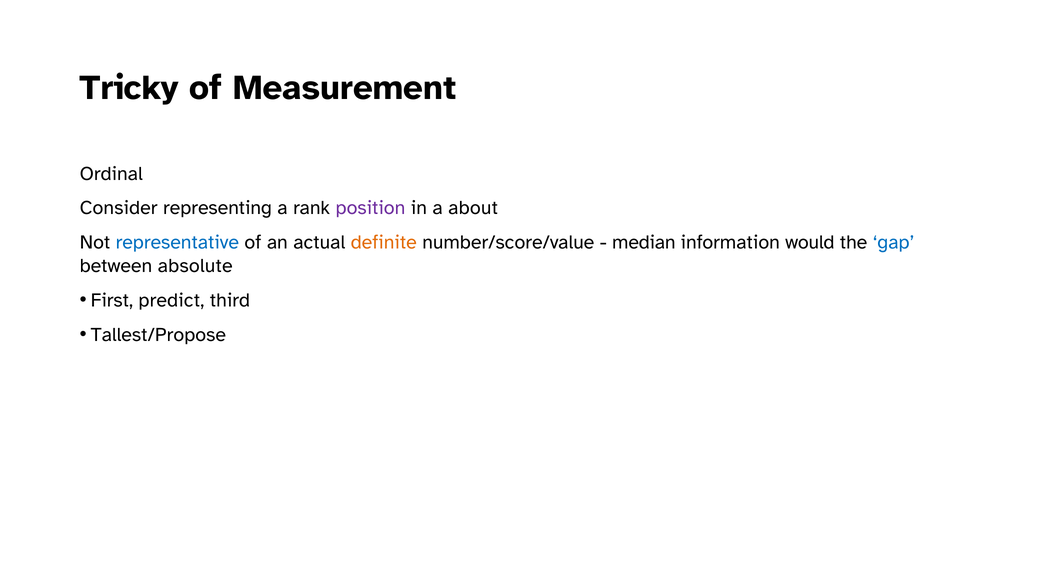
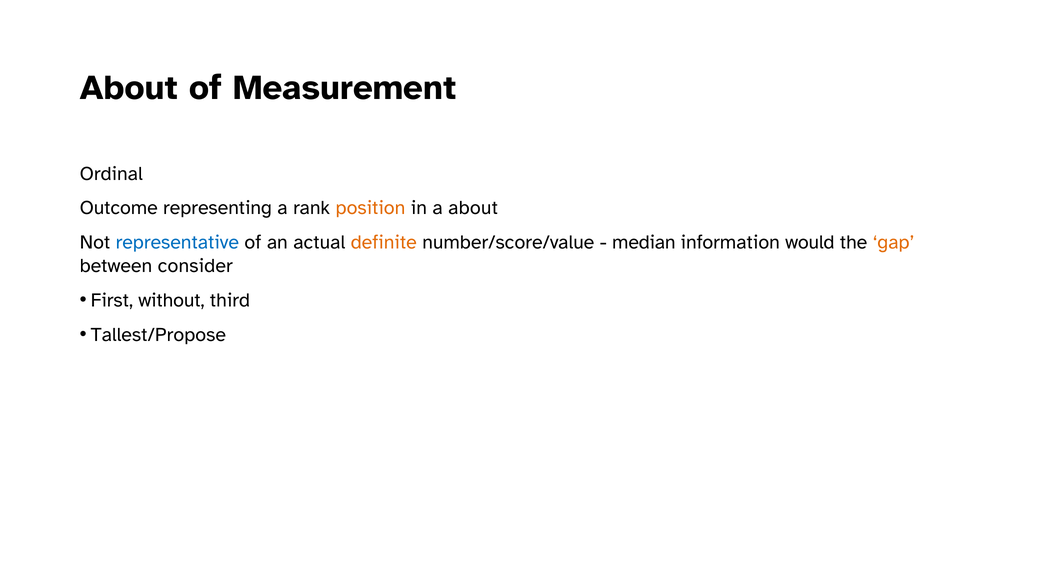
Tricky: Tricky -> About (129, 88)
Consider: Consider -> Outcome (119, 208)
position colour: purple -> orange (370, 208)
gap colour: blue -> orange (894, 242)
absolute: absolute -> consider (195, 266)
predict: predict -> without (171, 300)
